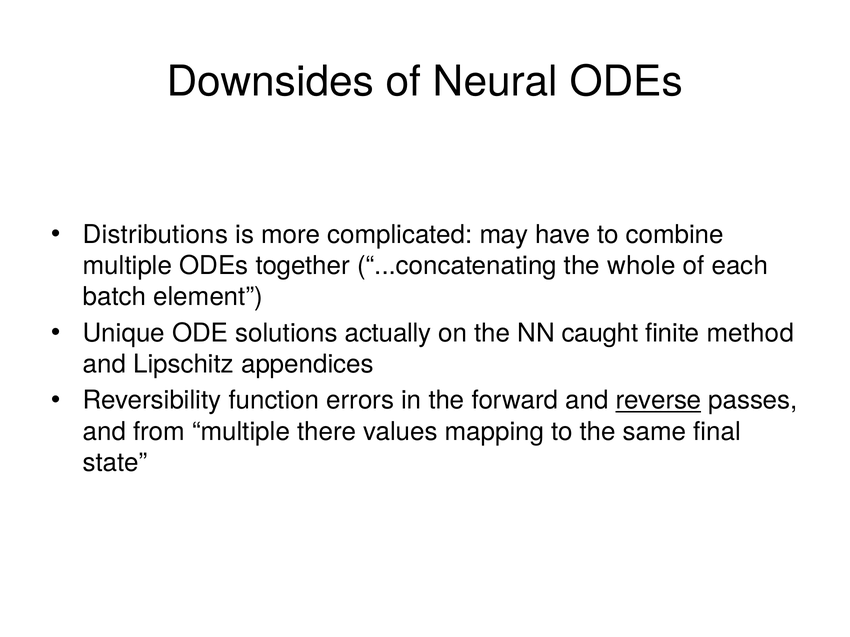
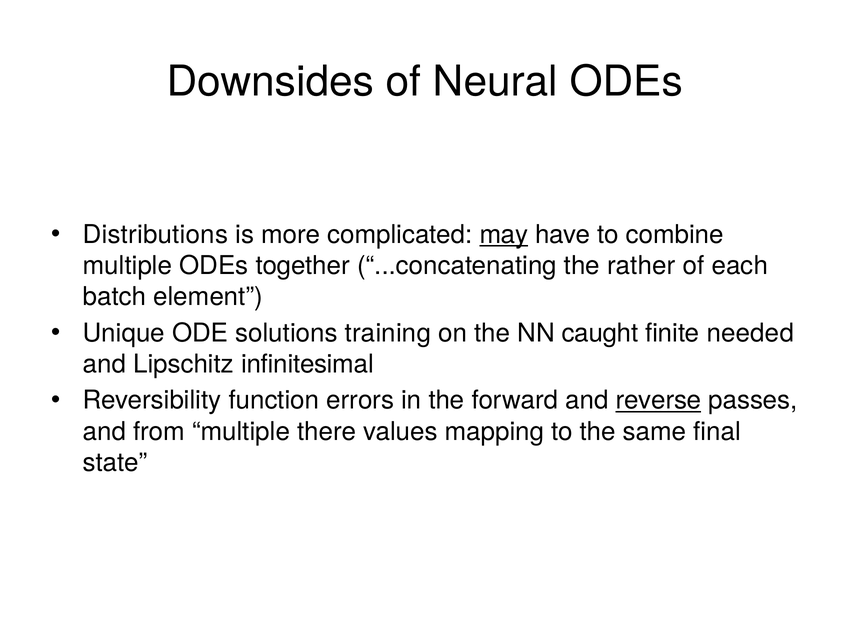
may underline: none -> present (504, 235)
whole: whole -> rather (641, 266)
actually: actually -> training (388, 333)
method: method -> needed (750, 333)
appendices: appendices -> infinitesimal (307, 364)
